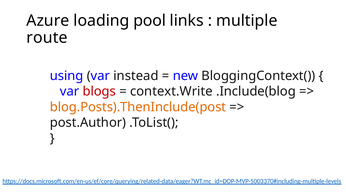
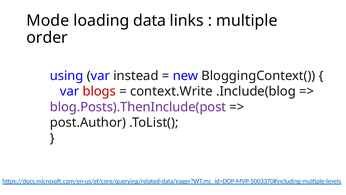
Azure: Azure -> Mode (48, 21)
pool: pool -> data (150, 21)
route: route -> order (47, 38)
blog.Posts).ThenInclude(post colour: orange -> purple (138, 107)
